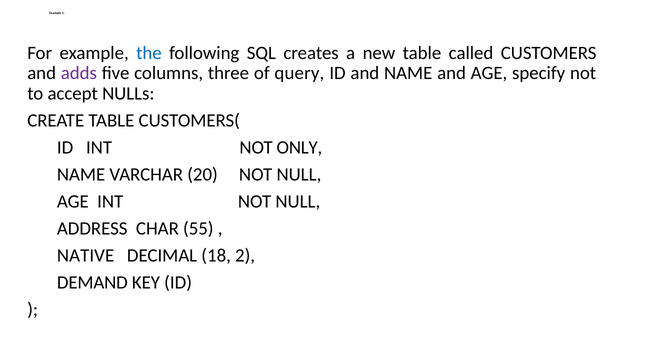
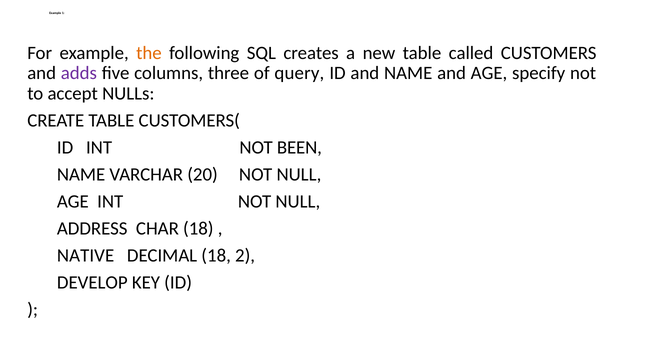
the colour: blue -> orange (149, 53)
ONLY: ONLY -> BEEN (299, 148)
CHAR 55: 55 -> 18 (198, 229)
DEMAND: DEMAND -> DEVELOP (92, 283)
